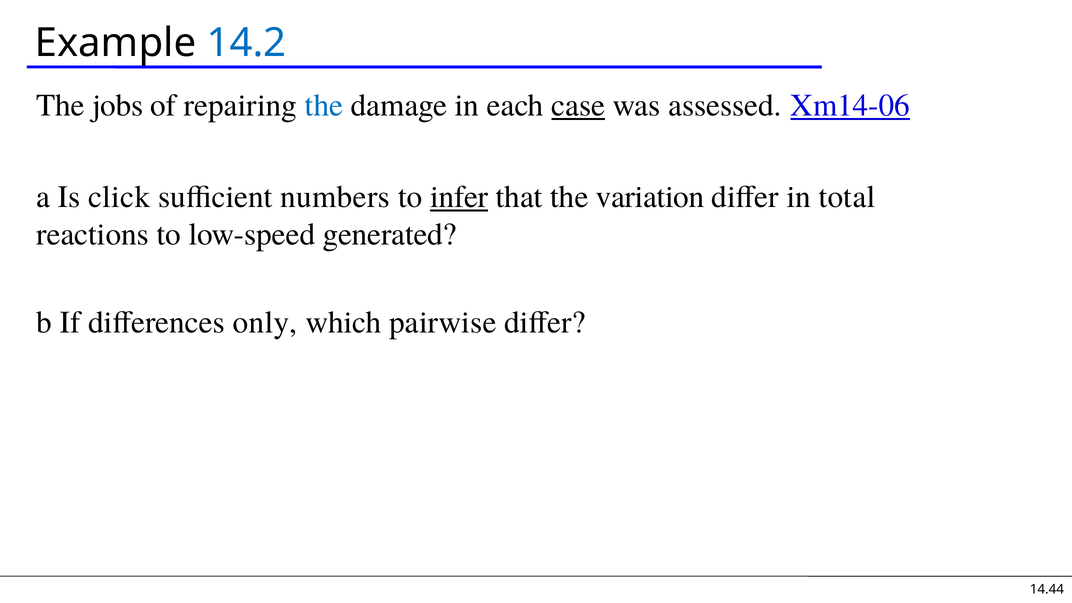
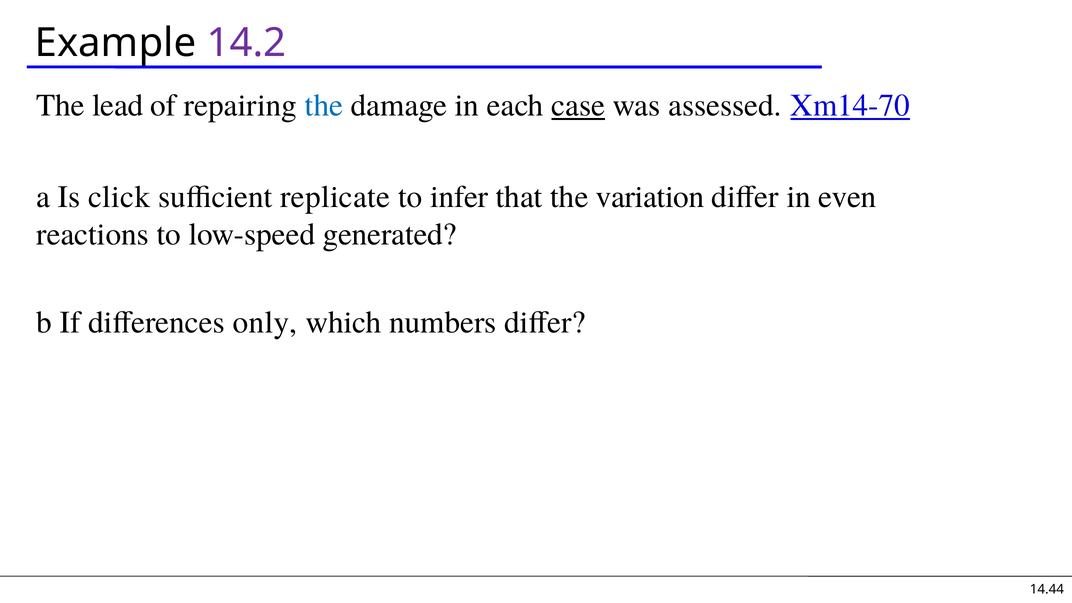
14.2 colour: blue -> purple (247, 43)
jobs: jobs -> lead (118, 105)
Xm14-06: Xm14-06 -> Xm14-70 (850, 105)
numbers: numbers -> replicate (335, 197)
infer underline: present -> none (459, 197)
total: total -> even (847, 197)
pairwise: pairwise -> numbers (443, 322)
